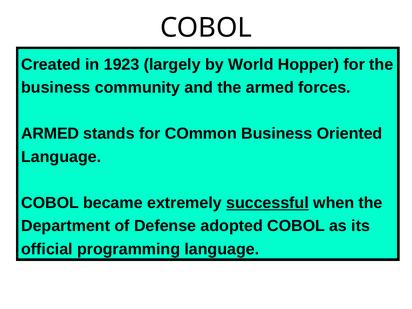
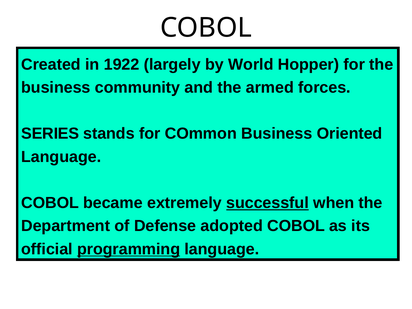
1923: 1923 -> 1922 (122, 64)
ARMED: ARMED -> SERIES (50, 134)
programming underline: none -> present (129, 249)
